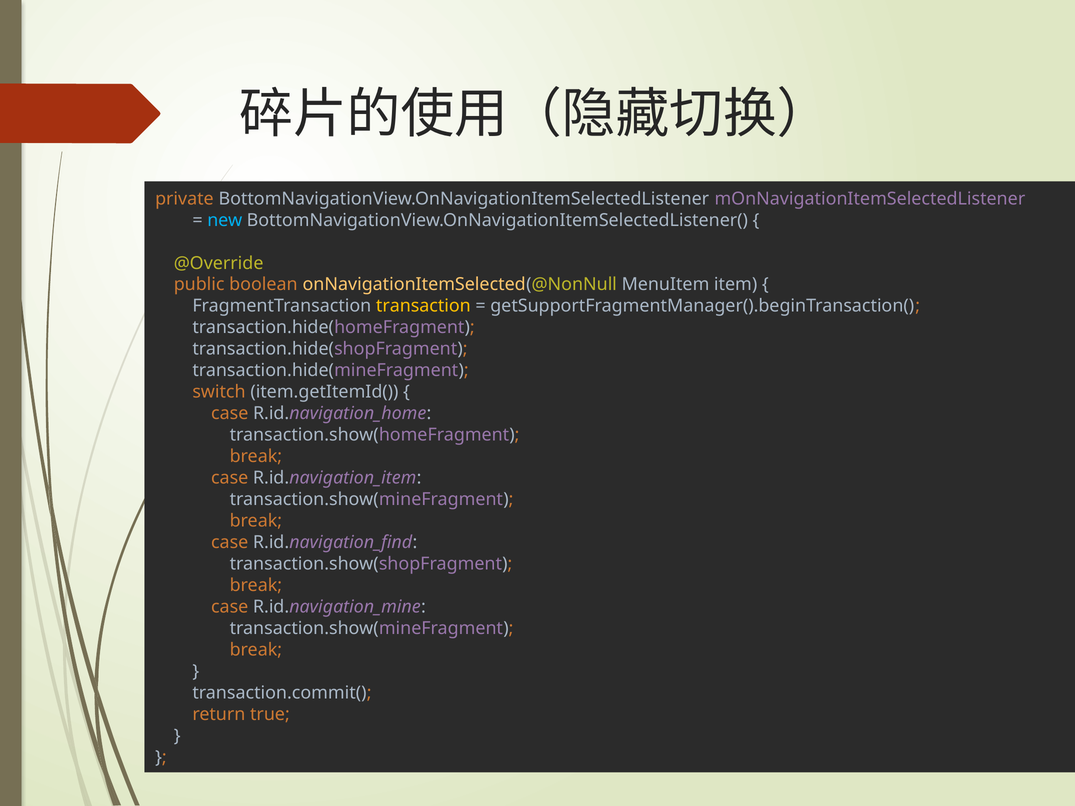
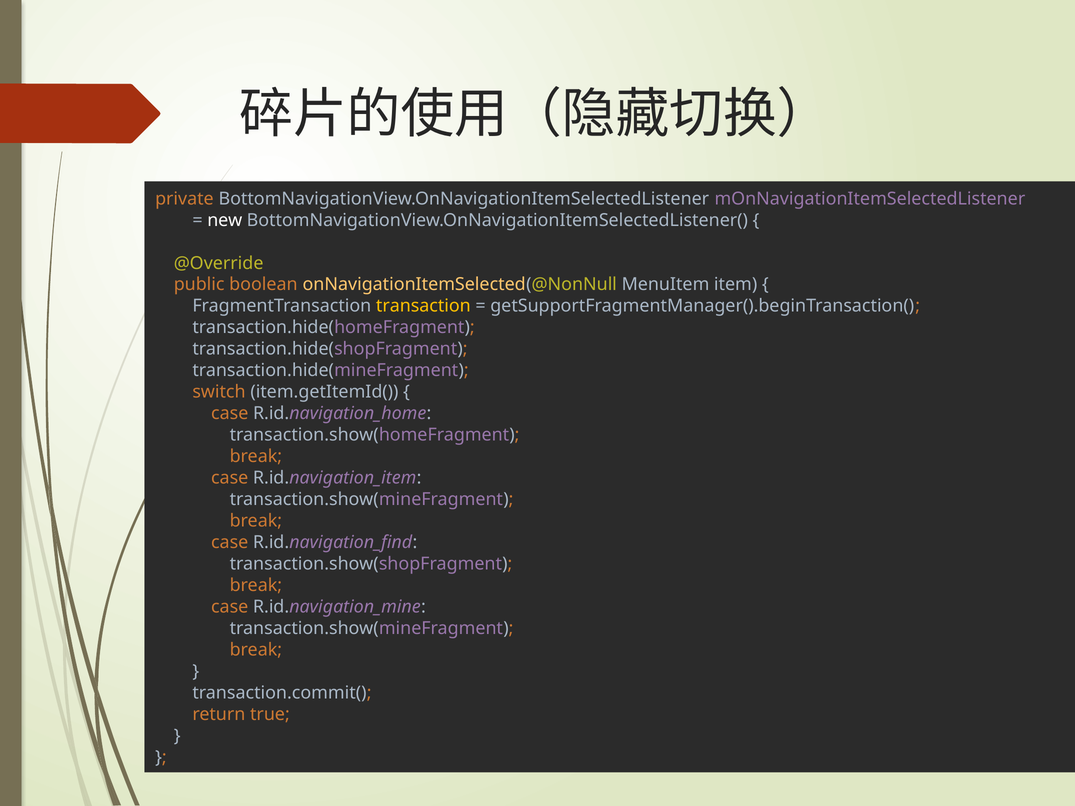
new colour: light blue -> white (225, 220)
